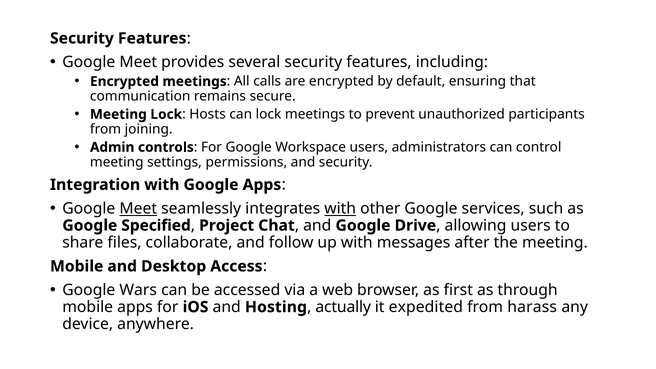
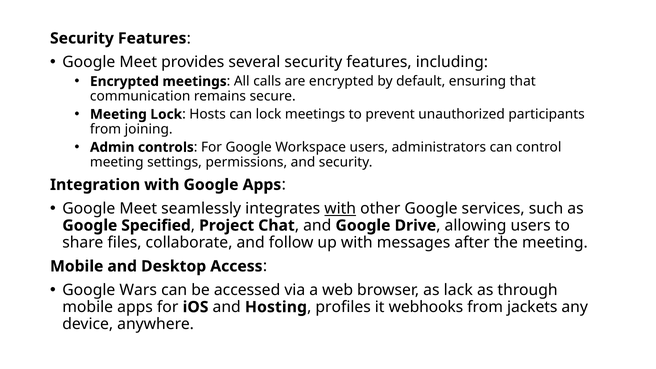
Meet underline: present -> none (138, 209)
first: first -> lack (458, 290)
actually: actually -> profiles (343, 307)
expedited: expedited -> webhooks (426, 307)
harass: harass -> jackets (532, 307)
